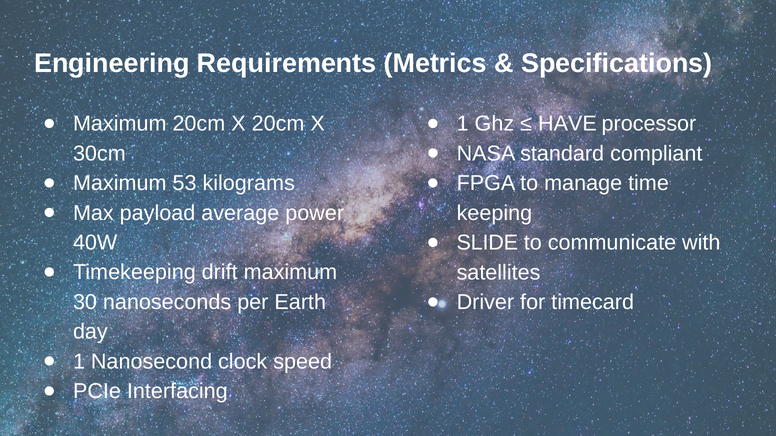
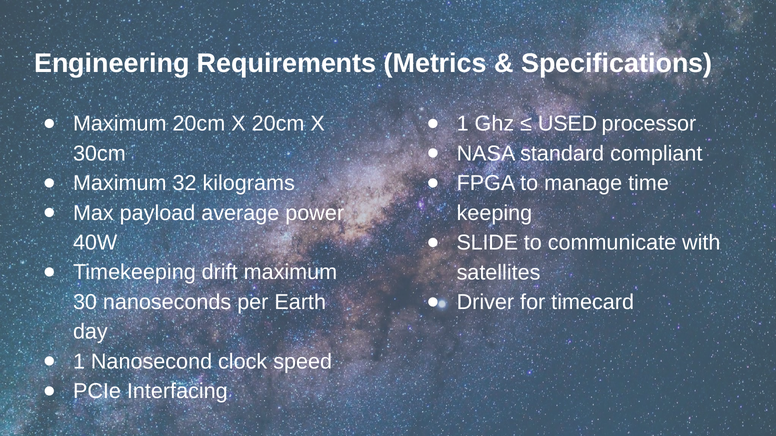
HAVE: HAVE -> USED (568, 124)
53: 53 -> 32 (185, 183)
